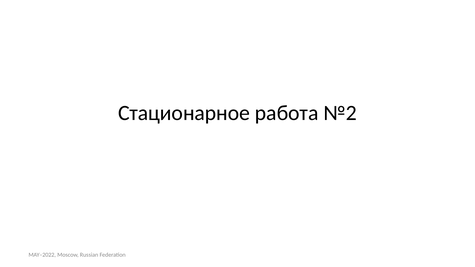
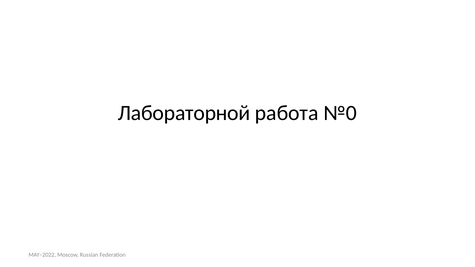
Стационарное: Стационарное -> Лабораторной (184, 113)
№2: №2 -> №0 (340, 113)
